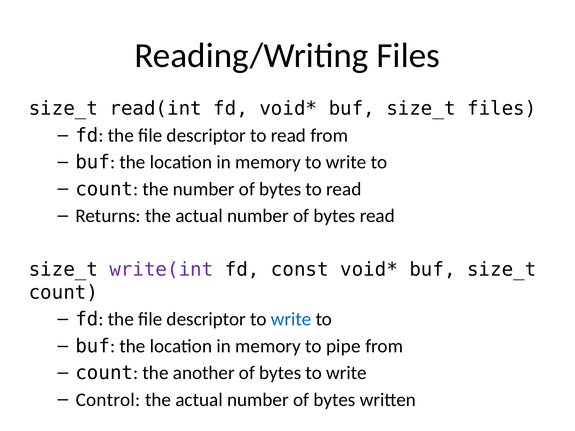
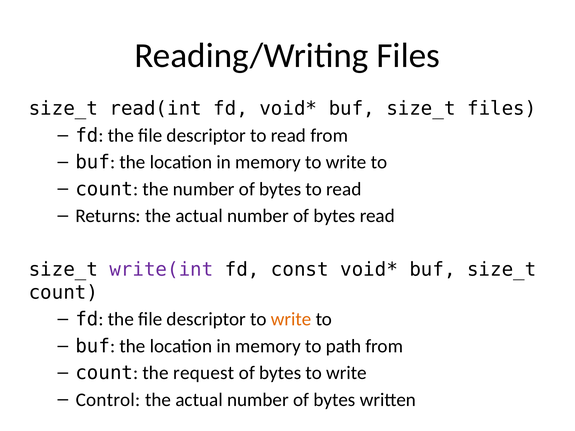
write colour: blue -> orange (291, 319)
pipe: pipe -> path (344, 346)
another: another -> request (204, 373)
